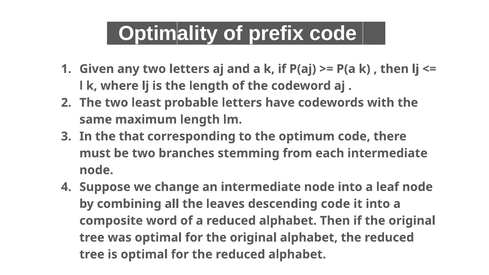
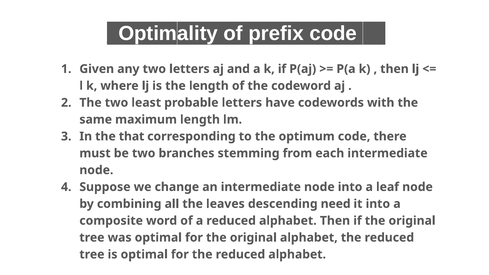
descending code: code -> need (336, 204)
